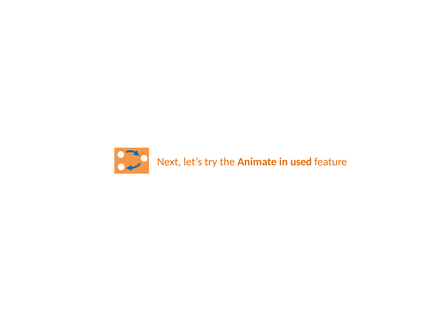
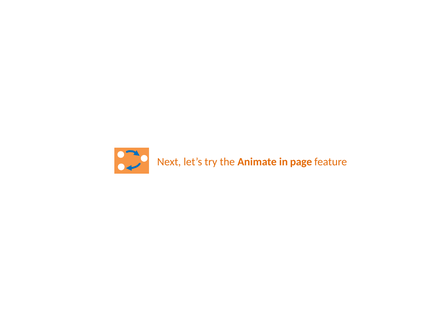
used: used -> page (301, 162)
